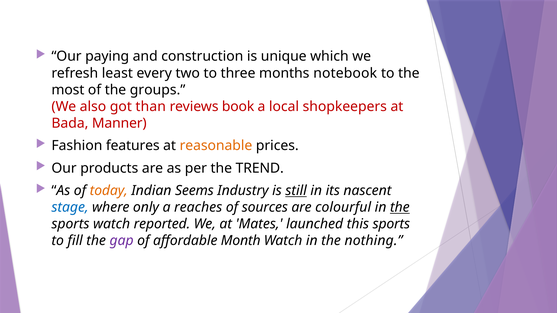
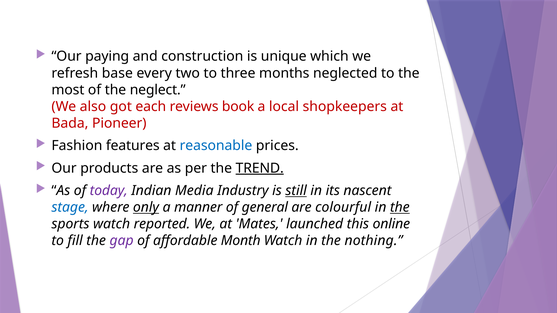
least: least -> base (117, 73)
notebook: notebook -> neglected (345, 73)
groups: groups -> neglect (158, 90)
than: than -> each (151, 107)
Manner: Manner -> Pioneer (119, 123)
reasonable colour: orange -> blue (216, 146)
TREND underline: none -> present (260, 168)
today colour: orange -> purple (109, 191)
Seems: Seems -> Media (194, 191)
only underline: none -> present (146, 208)
reaches: reaches -> manner (198, 208)
sources: sources -> general (265, 208)
this sports: sports -> online (391, 224)
